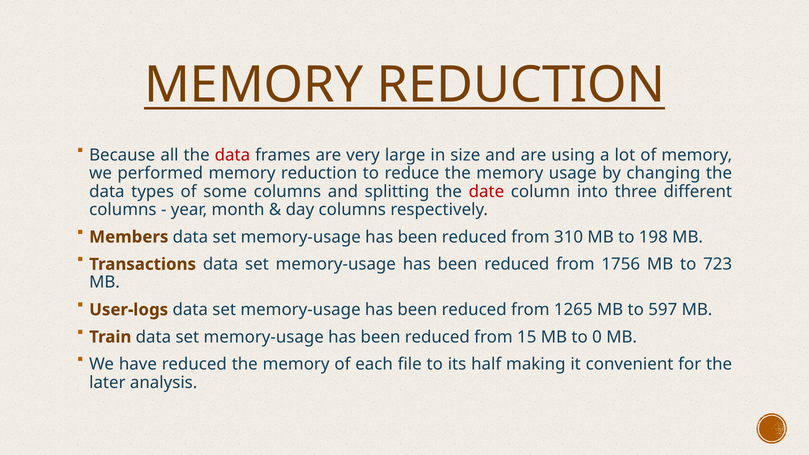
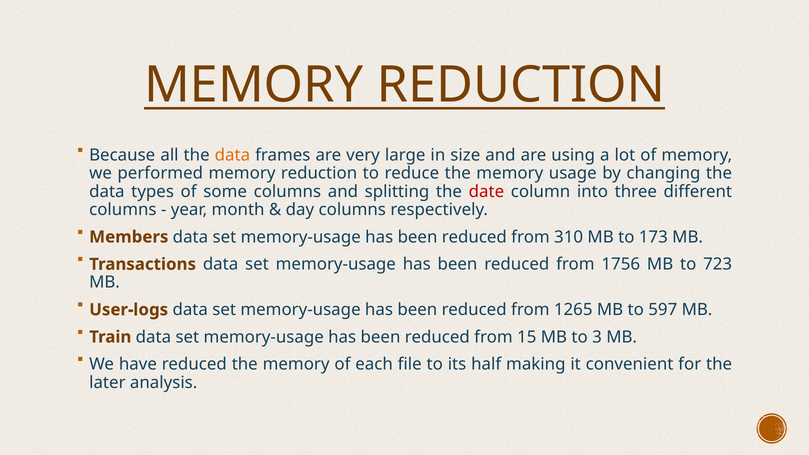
data colour: red -> orange (232, 155)
198: 198 -> 173 (653, 237)
0: 0 -> 3 (597, 337)
